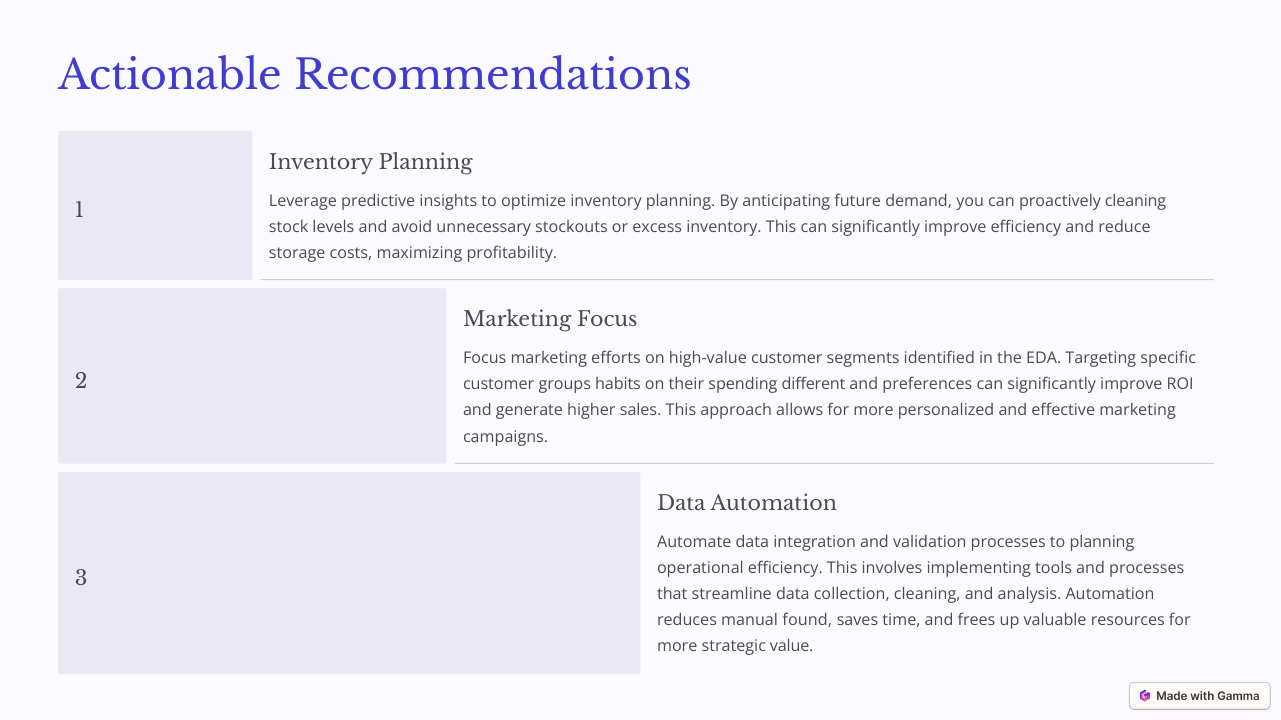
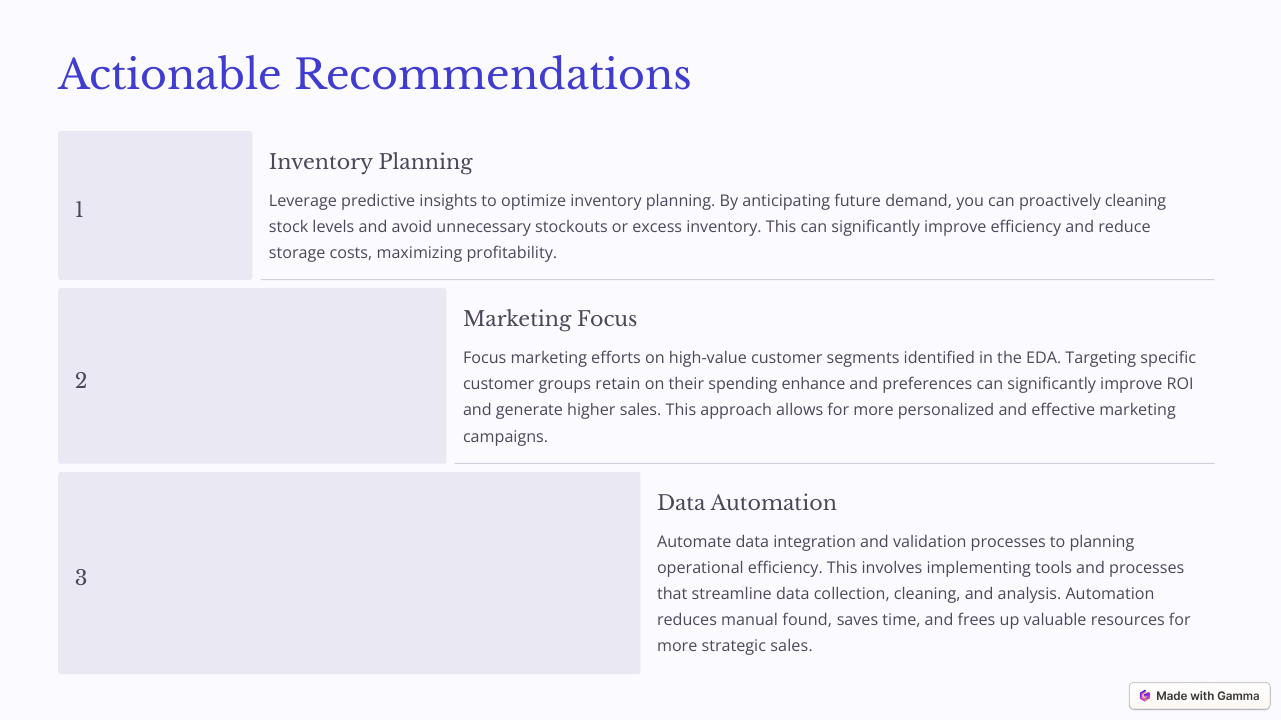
habits: habits -> retain (618, 385)
different: different -> enhance (814, 385)
strategic value: value -> sales (792, 647)
